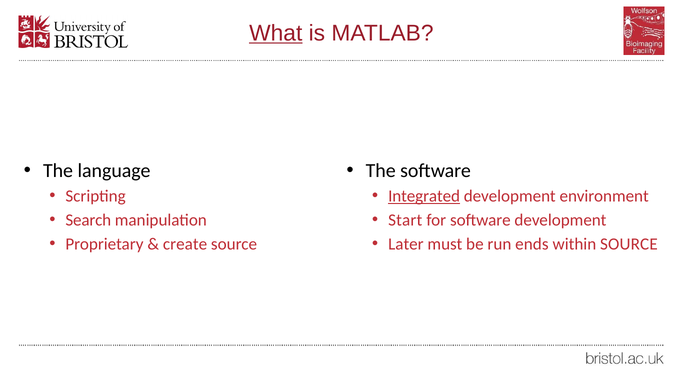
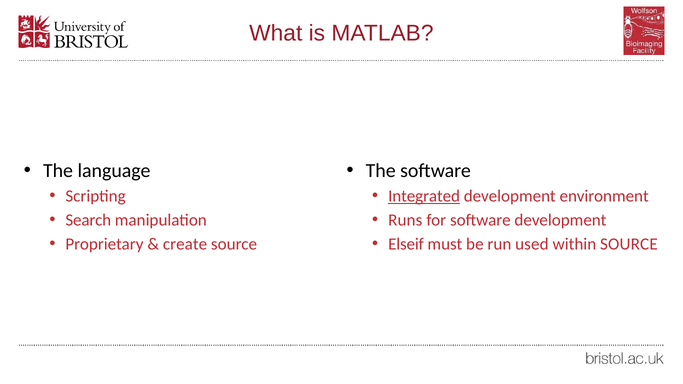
What underline: present -> none (276, 33)
Start: Start -> Runs (405, 220)
Later: Later -> Elseif (406, 244)
ends: ends -> used (532, 244)
